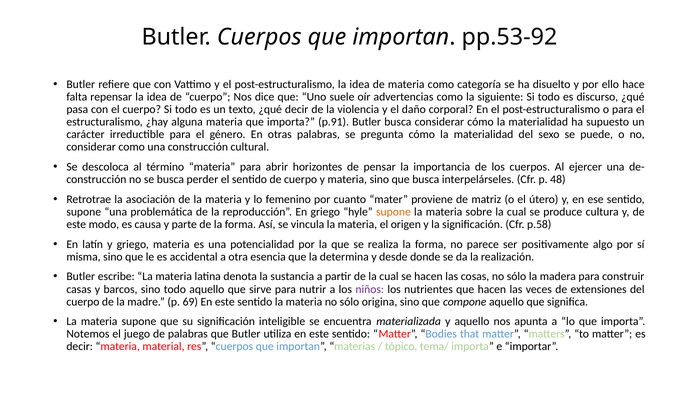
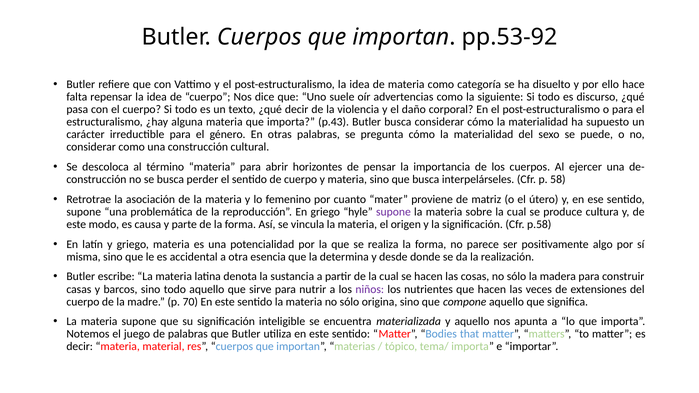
p.91: p.91 -> p.43 (334, 122)
48: 48 -> 58 (558, 180)
supone colour: orange -> purple (393, 212)
69: 69 -> 70 (190, 302)
